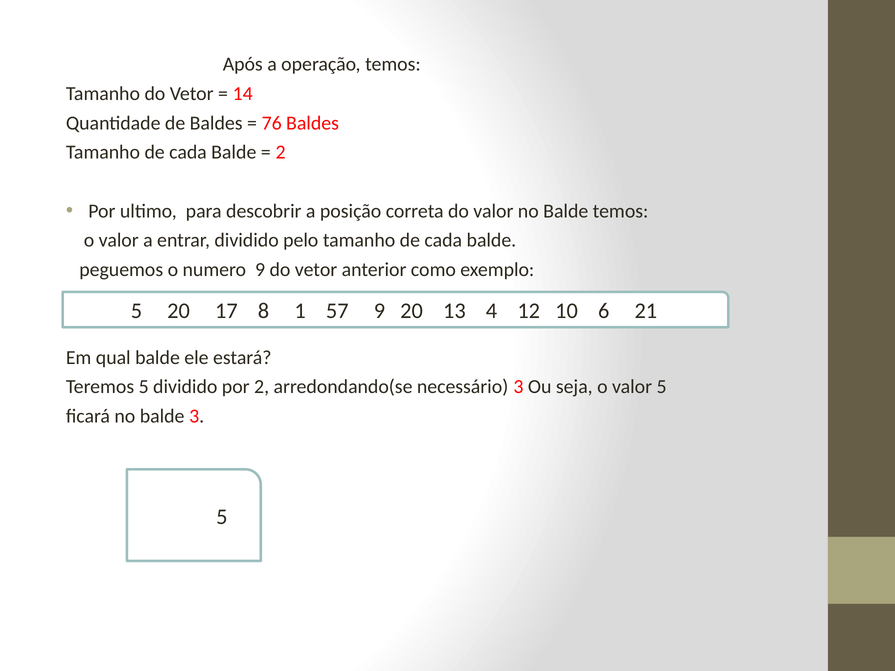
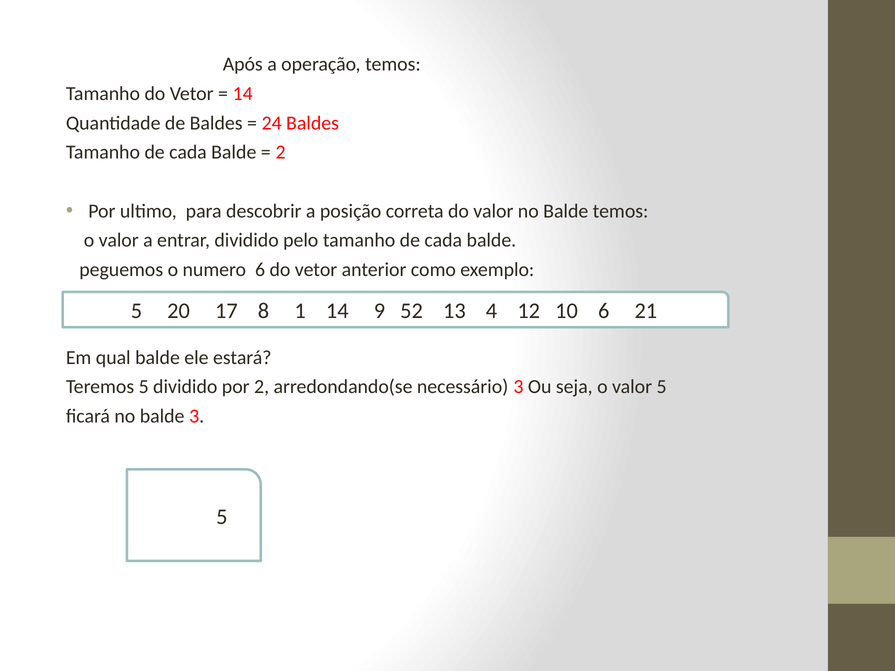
76: 76 -> 24 (272, 123)
numero 9: 9 -> 6 (260, 270)
1 57: 57 -> 14 (337, 311)
9 20: 20 -> 52 (412, 311)
